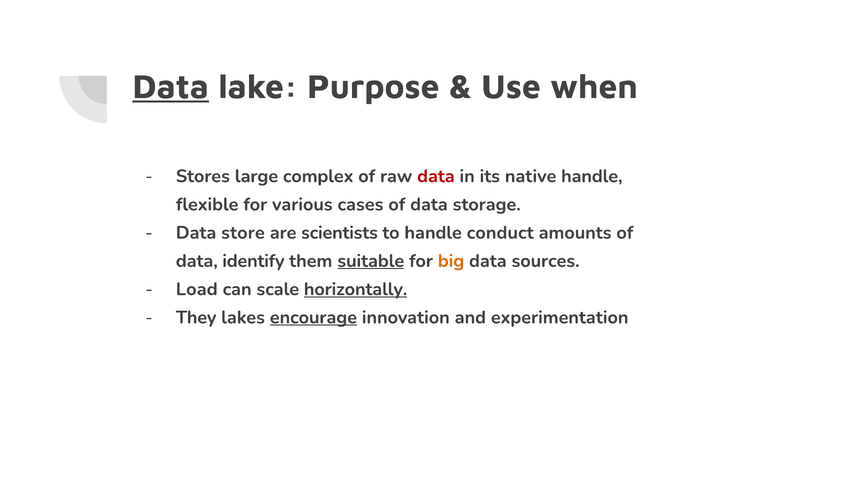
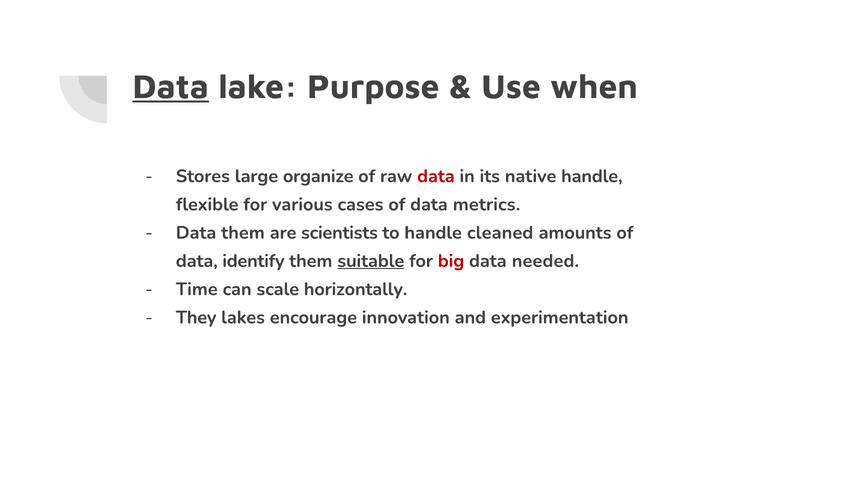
complex: complex -> organize (318, 176)
storage: storage -> metrics (487, 205)
Data store: store -> them (243, 233)
conduct: conduct -> cleaned (500, 233)
big colour: orange -> red (451, 261)
sources: sources -> needed (545, 261)
Load: Load -> Time (197, 289)
horizontally underline: present -> none (356, 289)
encourage underline: present -> none (313, 318)
